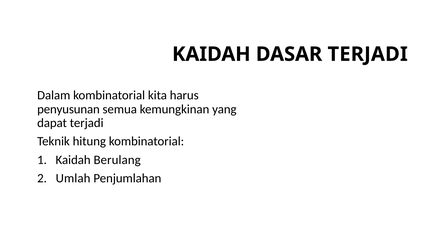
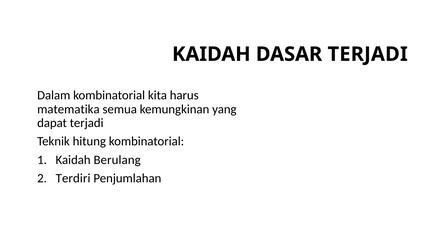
penyusunan: penyusunan -> matematika (68, 109)
Umlah: Umlah -> Terdiri (73, 178)
